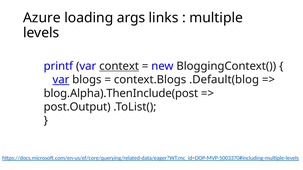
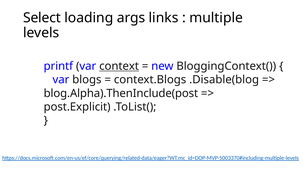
Azure: Azure -> Select (42, 18)
var underline: present -> none (61, 80)
.Default(blog: .Default(blog -> .Disable(blog (224, 80)
post.Output: post.Output -> post.Explicit (77, 107)
